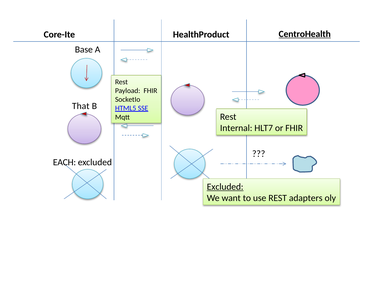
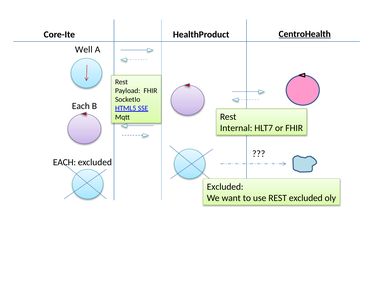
Base: Base -> Well (84, 50)
That: That -> Each (81, 106)
Excluded underline: present -> none (225, 187)
REST adapters: adapters -> excluded (306, 198)
